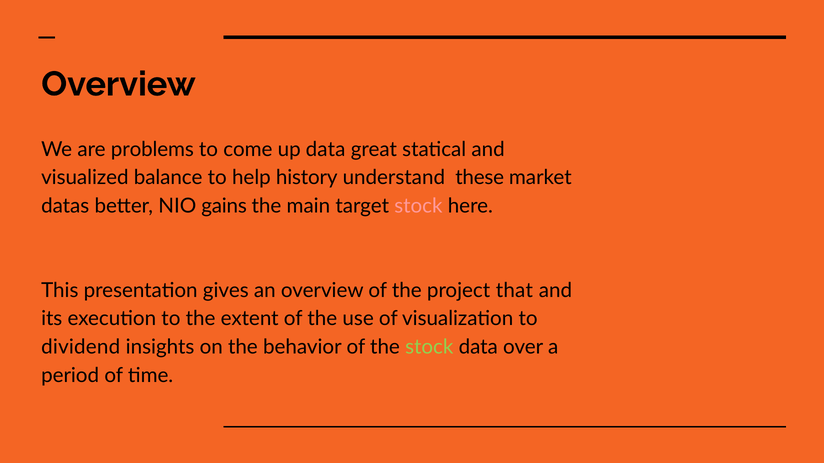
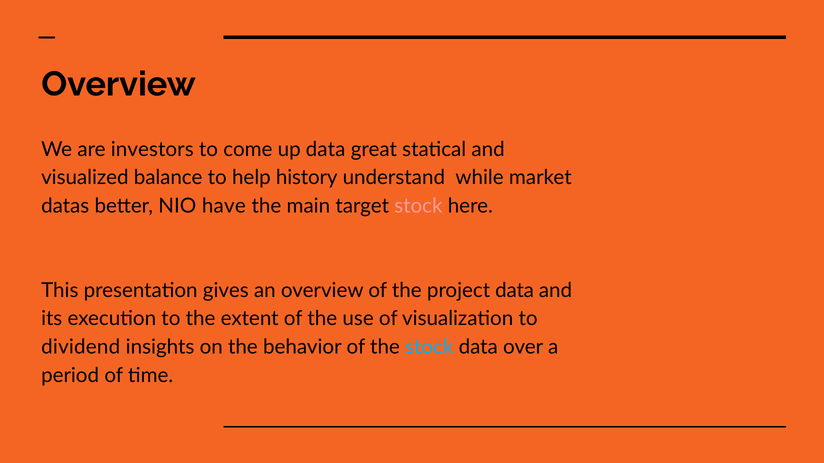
problems: problems -> investors (152, 149)
these: these -> while (480, 178)
gains: gains -> have (224, 206)
project that: that -> data (515, 291)
stock colour: light green -> light blue (429, 347)
